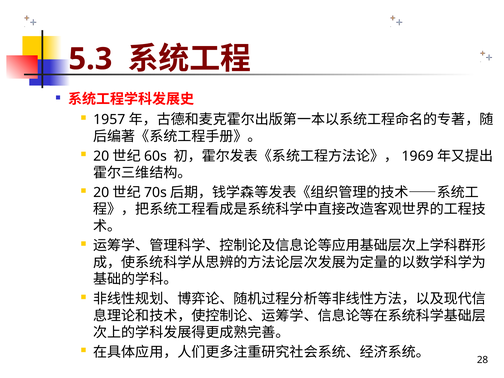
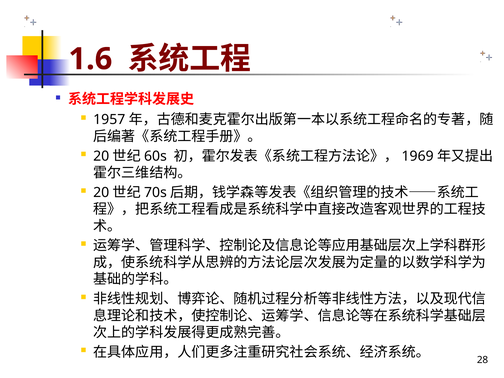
5.3: 5.3 -> 1.6 (90, 59)
